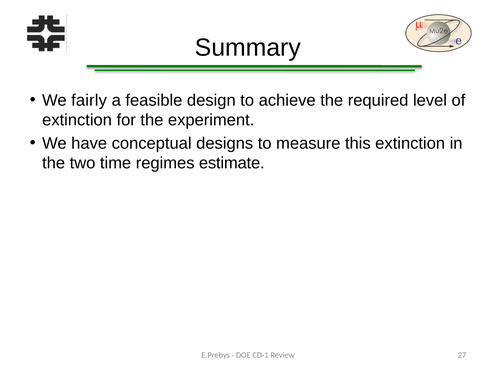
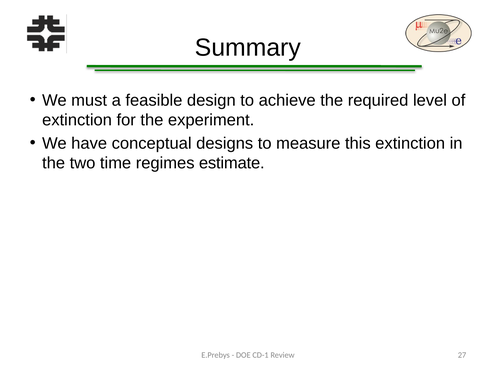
fairly: fairly -> must (89, 100)
